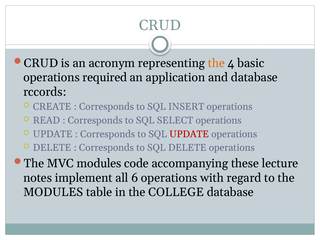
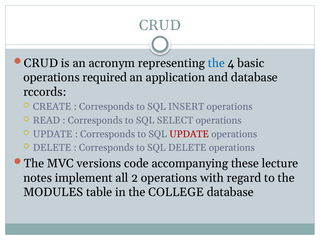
the colour: orange -> blue (216, 63)
MVC modules: modules -> versions (99, 163)
6: 6 -> 2 (135, 178)
